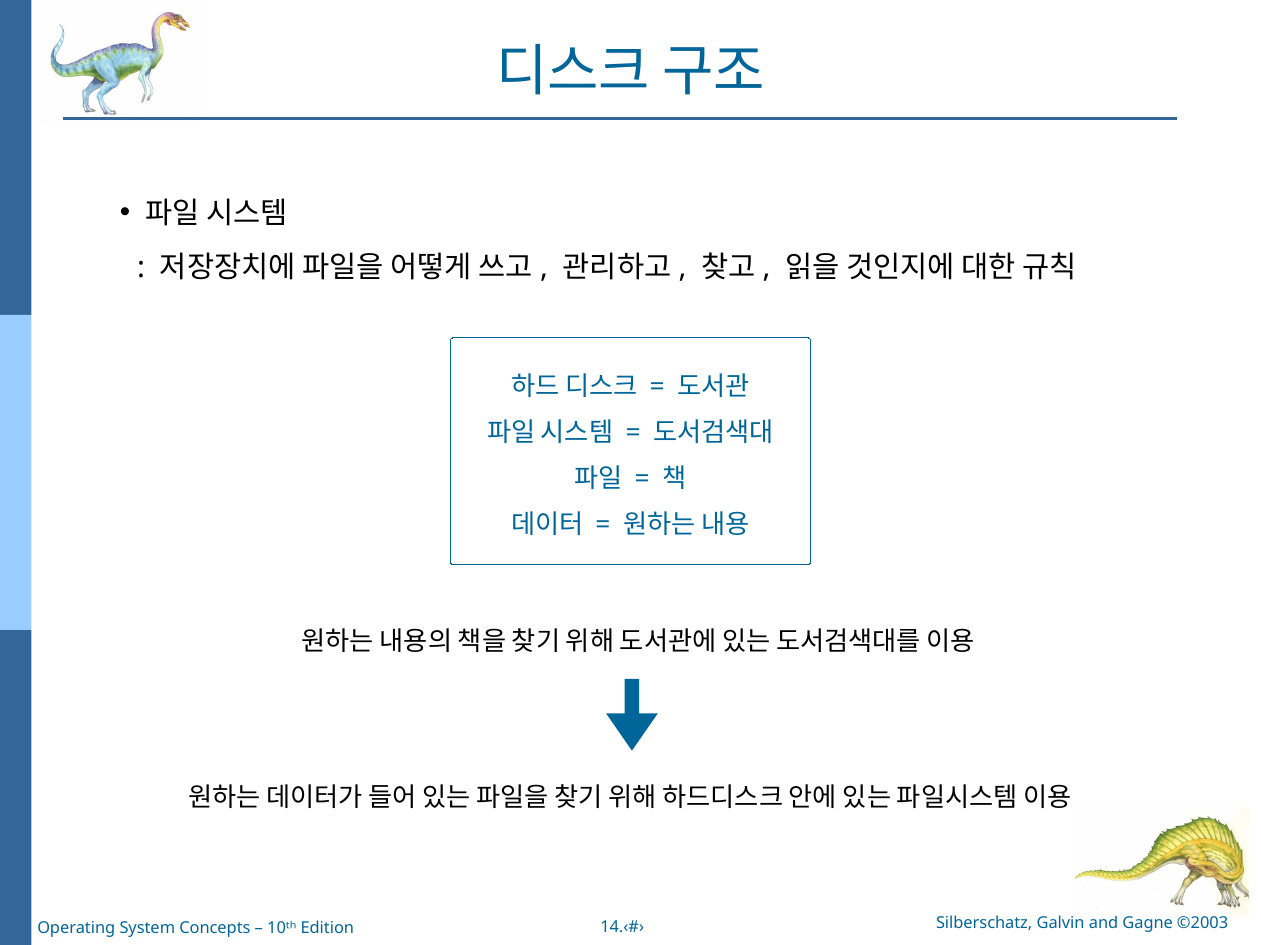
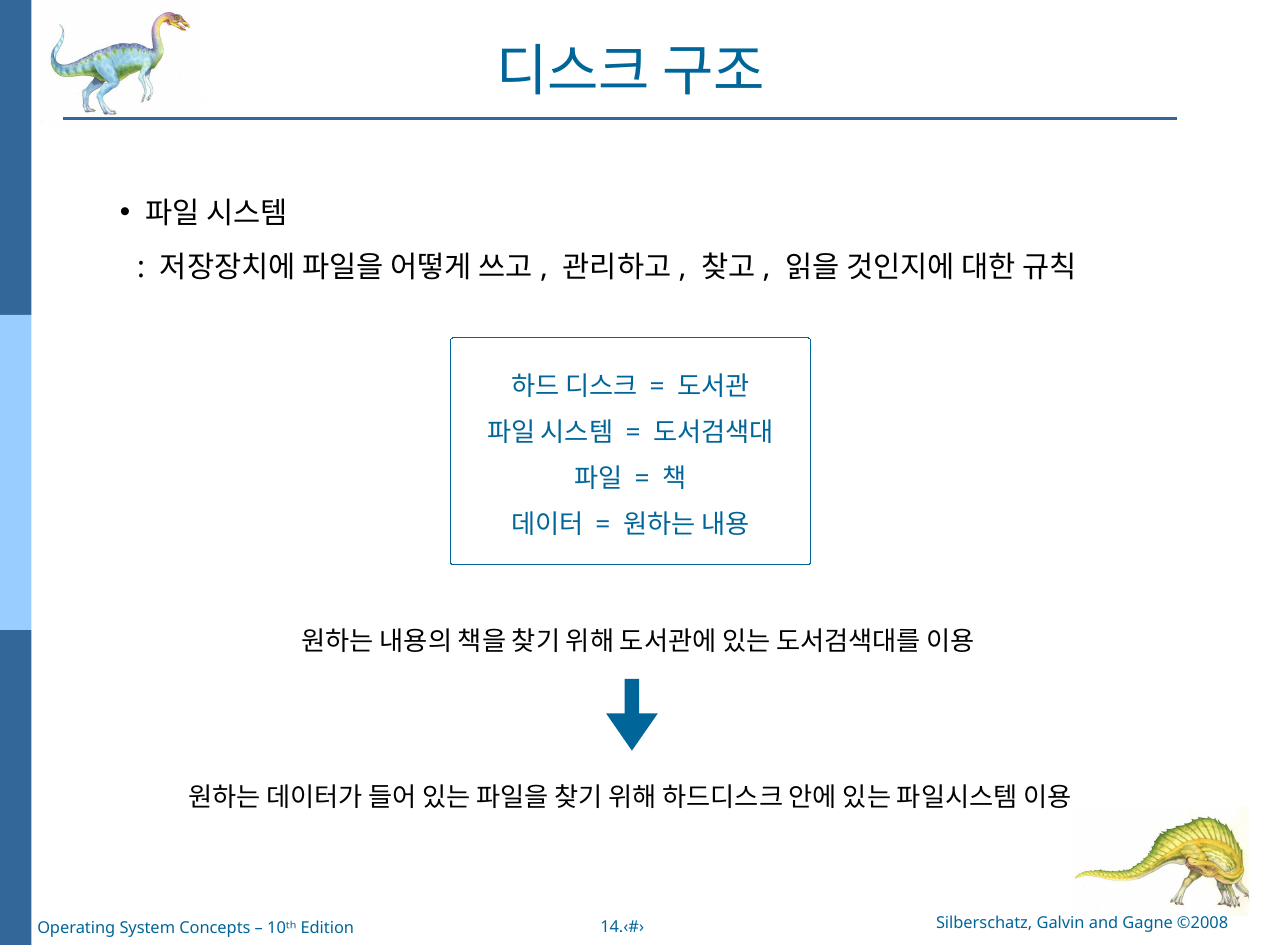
©2003: ©2003 -> ©2008 (1203, 924)
